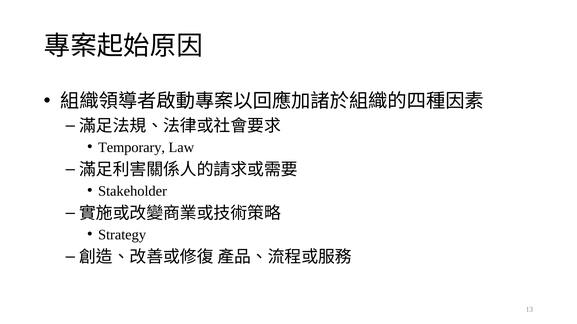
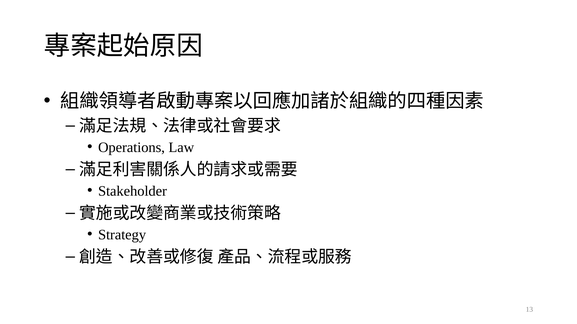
Temporary: Temporary -> Operations (132, 148)
